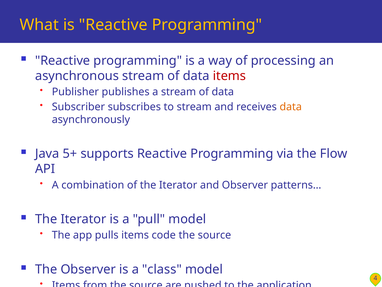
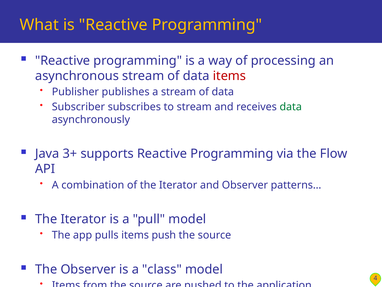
data colour: orange -> green (291, 107)
5+: 5+ -> 3+ (70, 153)
code: code -> push (164, 235)
